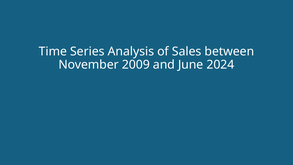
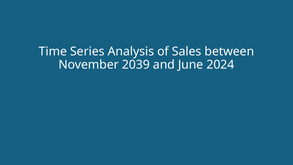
2009: 2009 -> 2039 (136, 65)
